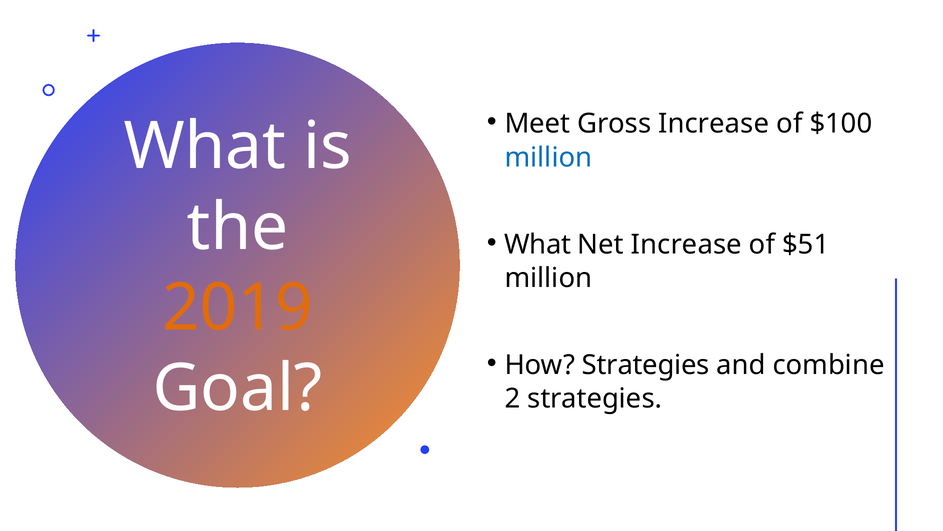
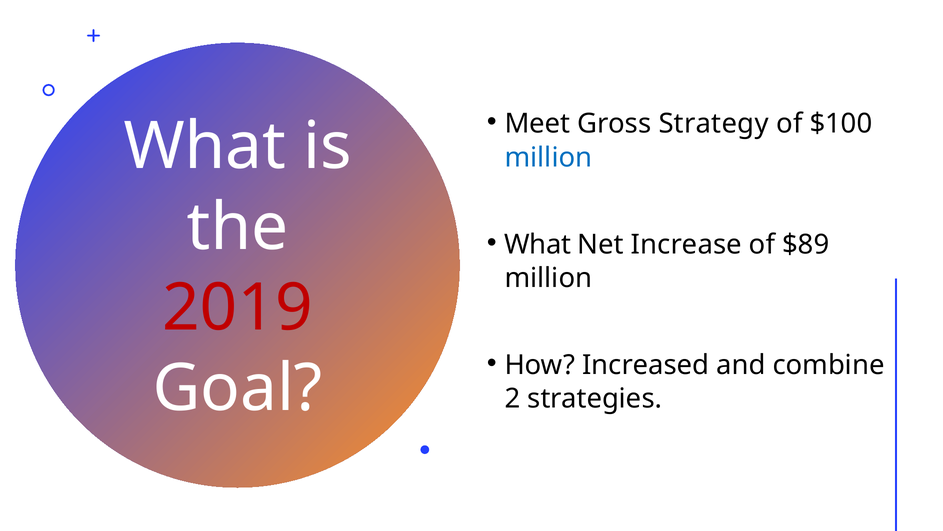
Gross Increase: Increase -> Strategy (714, 124)
$51: $51 -> $89 (806, 244)
2019 colour: orange -> red (238, 308)
How Strategies: Strategies -> Increased (646, 365)
